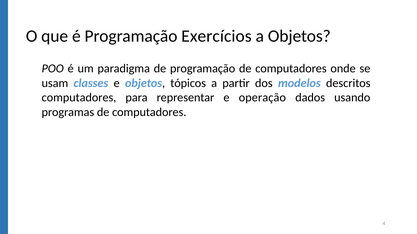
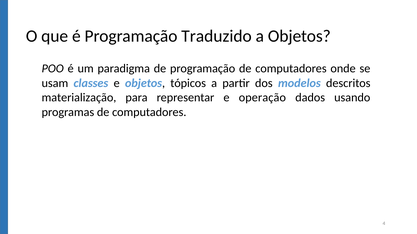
Exercícios: Exercícios -> Traduzido (217, 36)
computadores: computadores -> materialização (79, 98)
